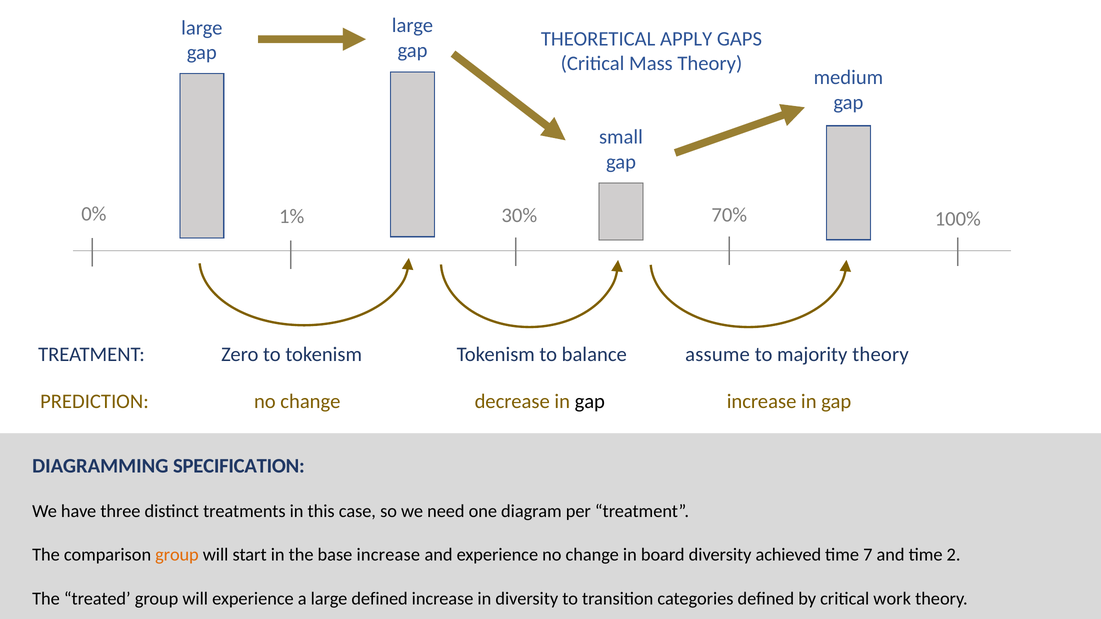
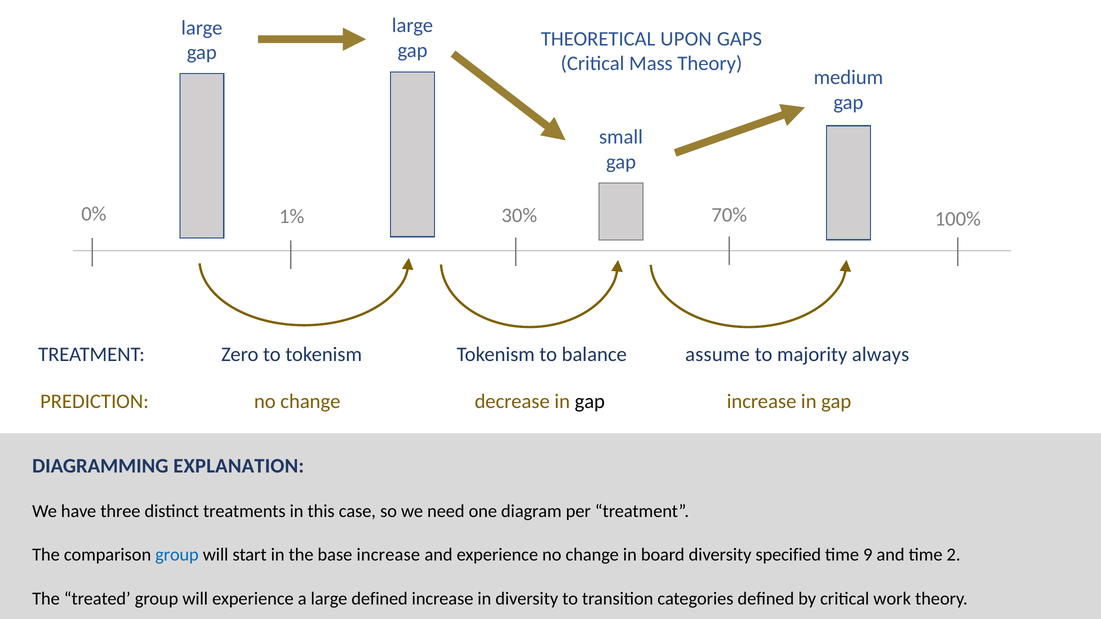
APPLY: APPLY -> UPON (686, 39)
majority theory: theory -> always (881, 355)
SPECIFICATION: SPECIFICATION -> EXPLANATION (239, 466)
group colour: orange -> blue (177, 555)
achieved: achieved -> specified (788, 555)
7: 7 -> 9 (868, 555)
